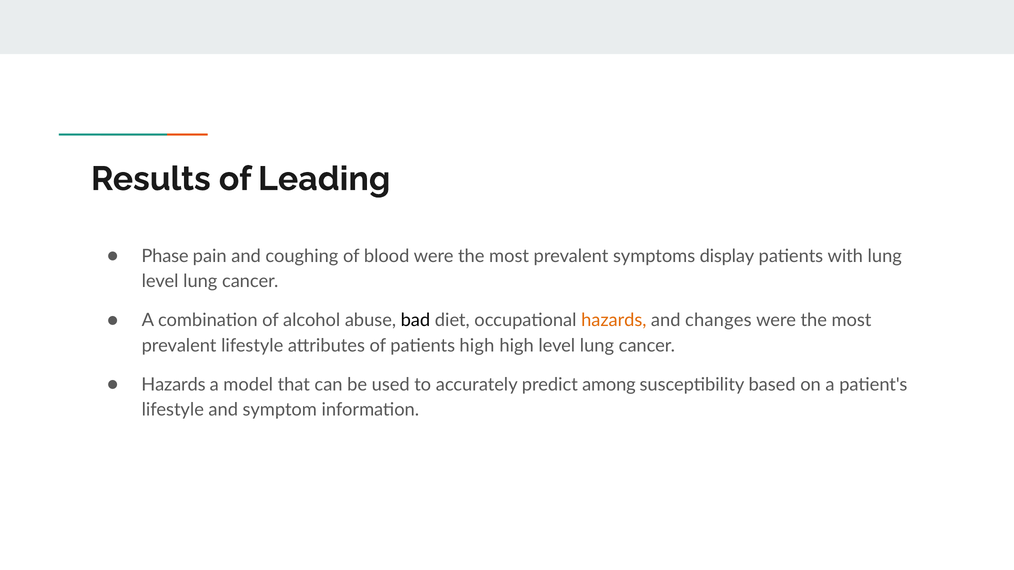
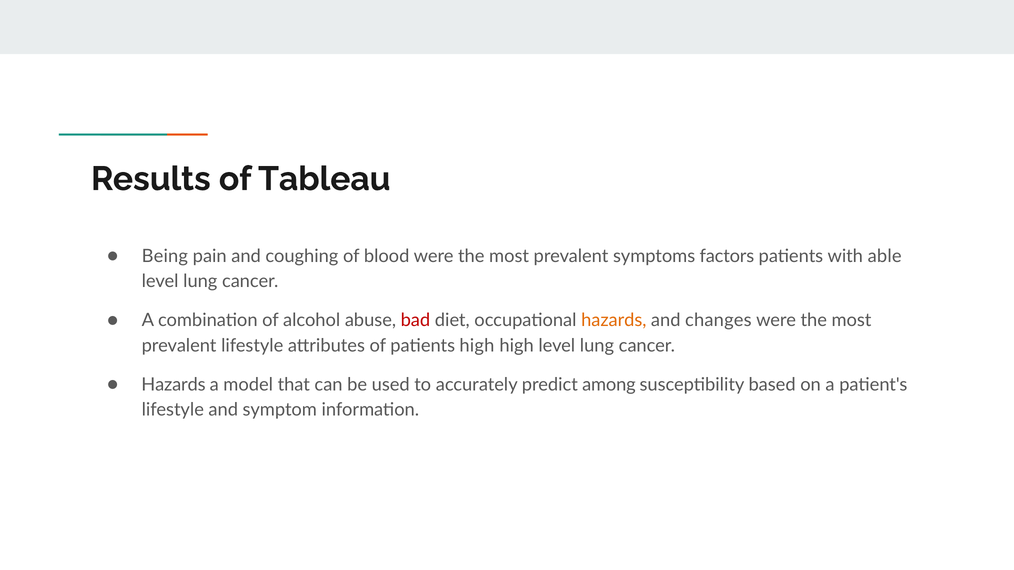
Leading: Leading -> Tableau (324, 179)
Phase: Phase -> Being (165, 256)
display: display -> factors (727, 256)
with lung: lung -> able (885, 256)
bad colour: black -> red (415, 321)
